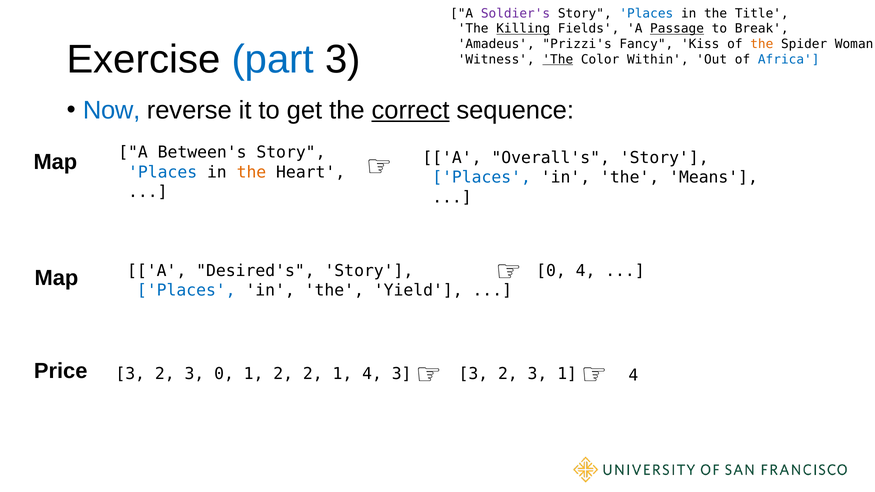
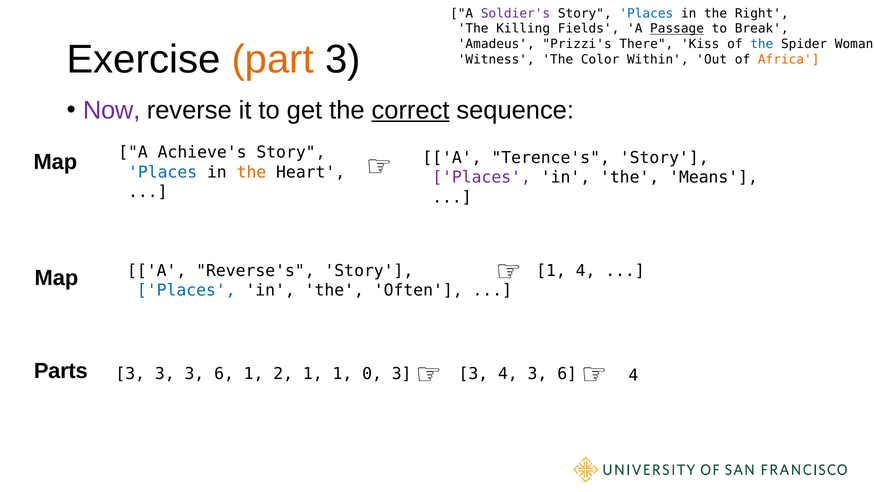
Title: Title -> Right (762, 13)
Killing underline: present -> none (523, 29)
Fancy: Fancy -> There (646, 44)
the colour: orange -> blue (762, 44)
part colour: blue -> orange (273, 60)
The underline: present -> none (558, 59)
Africa colour: blue -> orange (789, 59)
Now colour: blue -> purple (112, 110)
Between's: Between's -> Achieve's (202, 153)
Overall's: Overall's -> Terence's (551, 158)
Places colour: blue -> purple (482, 177)
0: 0 -> 1 (551, 271)
Desired's: Desired's -> Reverse's (255, 271)
Yield: Yield -> Often (418, 291)
Price: Price -> Parts (61, 371)
2: 2 -> 3 (165, 374)
0: 0 -> 6 (224, 374)
2 2: 2 -> 1 (313, 374)
1 4: 4 -> 0 (372, 374)
3 3 2: 2 -> 4 (508, 374)
1: 1 -> 6 (567, 374)
